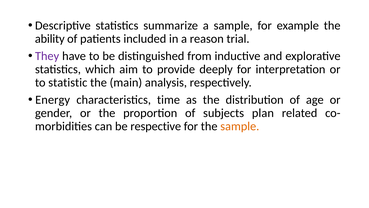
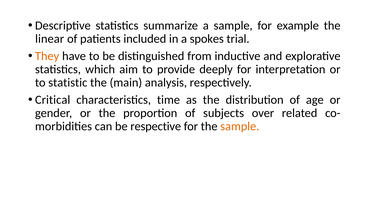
ability: ability -> linear (50, 39)
reason: reason -> spokes (207, 39)
They colour: purple -> orange (47, 56)
Energy: Energy -> Critical (53, 100)
plan: plan -> over (263, 113)
